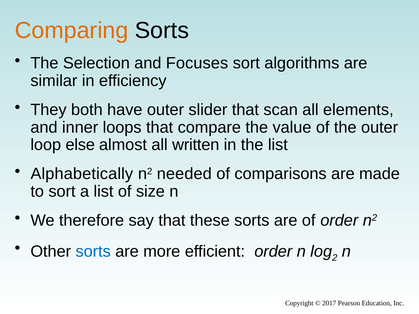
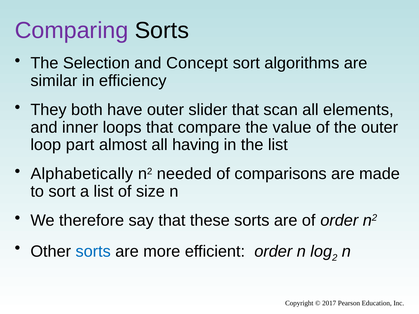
Comparing colour: orange -> purple (72, 31)
Focuses: Focuses -> Concept (197, 63)
else: else -> part (80, 145)
written: written -> having (196, 145)
